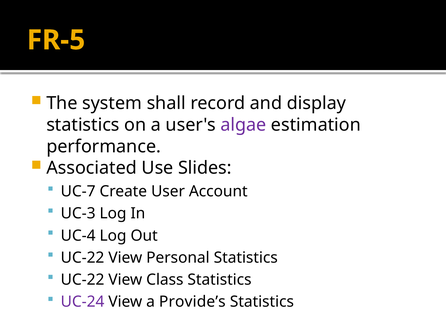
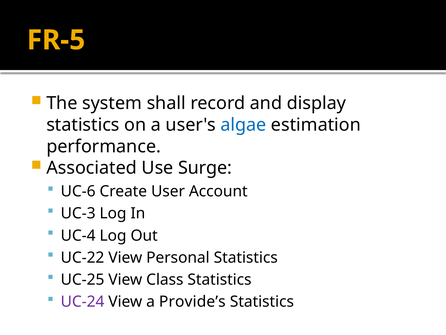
algae colour: purple -> blue (243, 125)
Slides: Slides -> Surge (205, 168)
UC-7: UC-7 -> UC-6 (78, 191)
UC-22: UC-22 -> UC-25 (83, 279)
